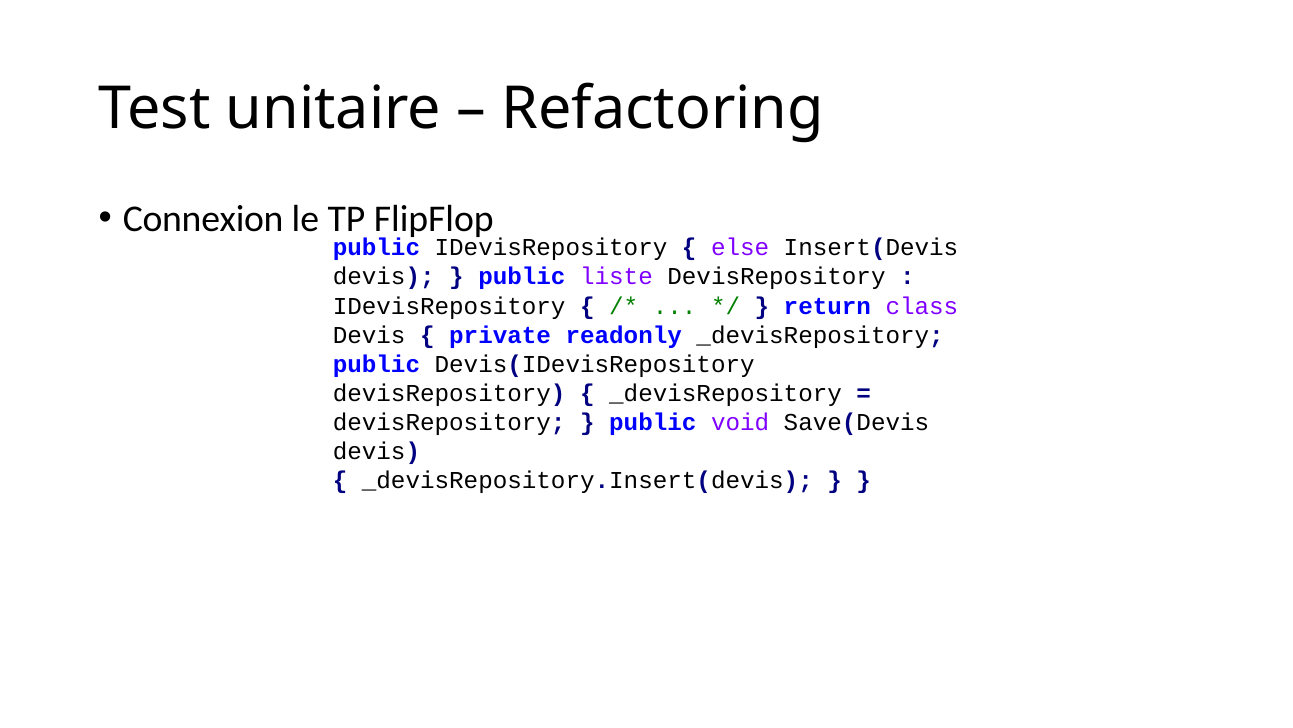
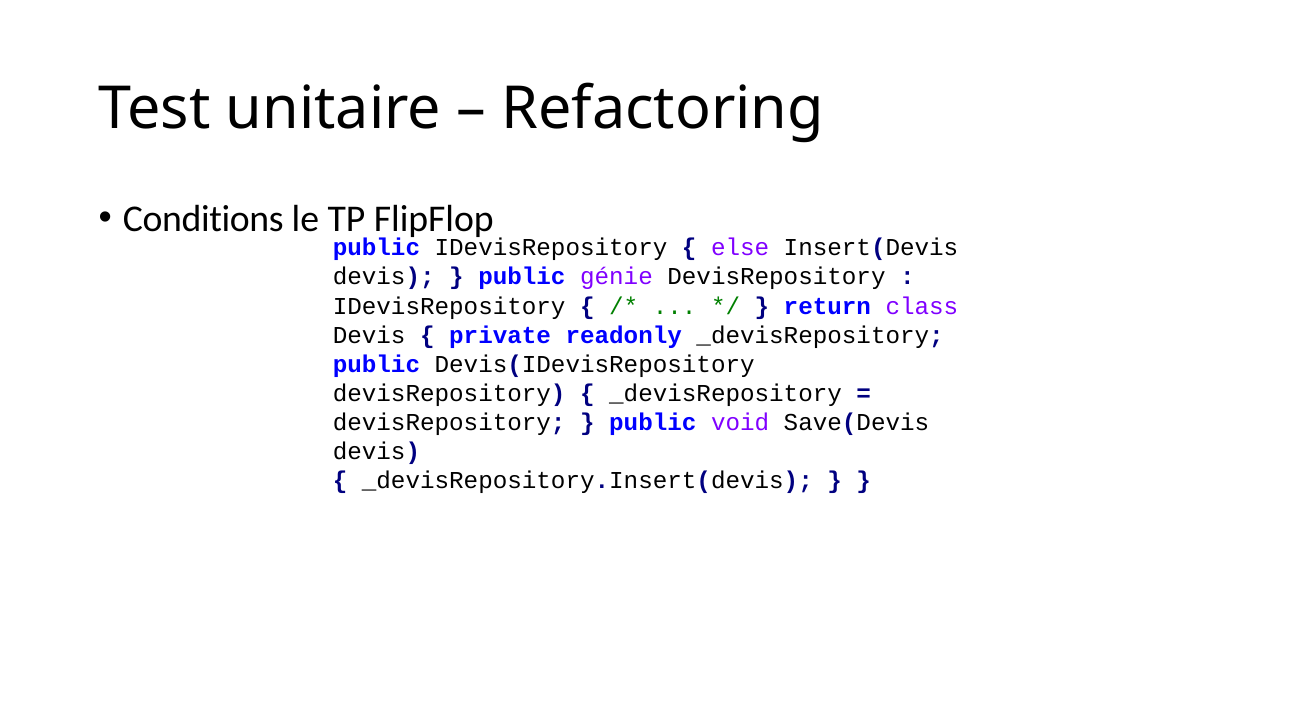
Connexion: Connexion -> Conditions (203, 219)
liste: liste -> génie (616, 277)
